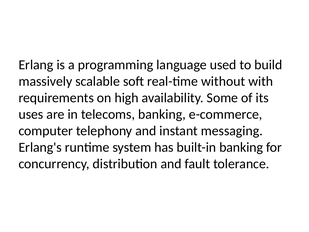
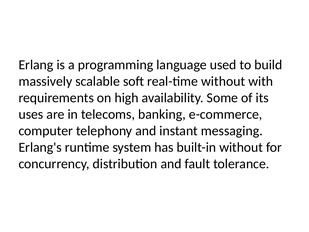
built-in banking: banking -> without (241, 147)
